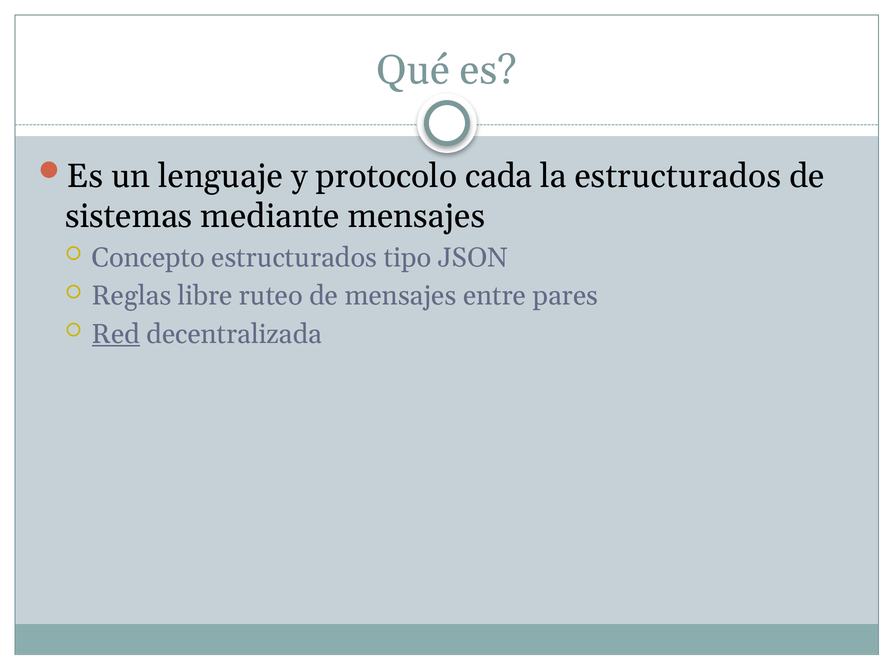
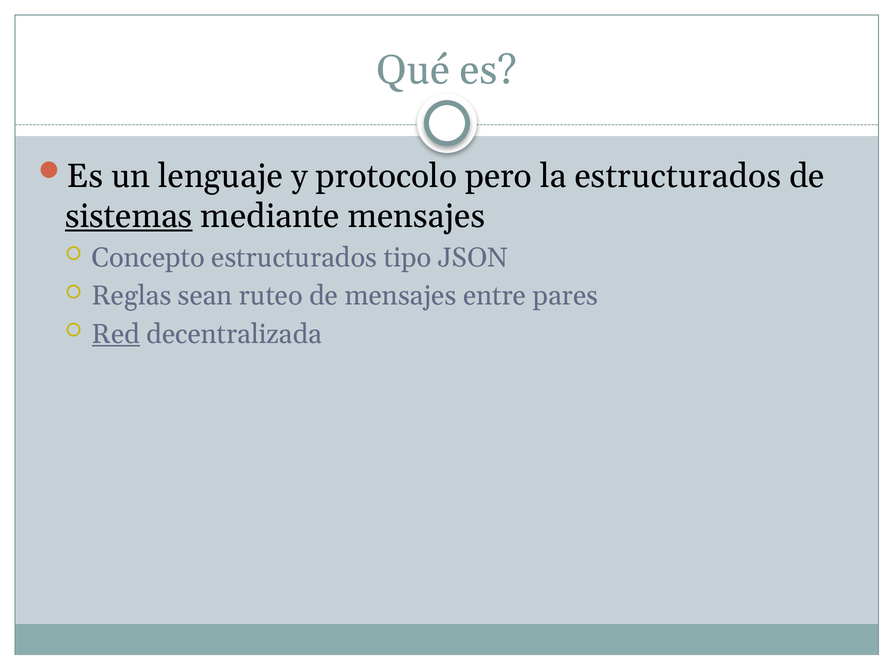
cada: cada -> pero (499, 176)
sistemas underline: none -> present (129, 216)
libre: libre -> sean (205, 296)
